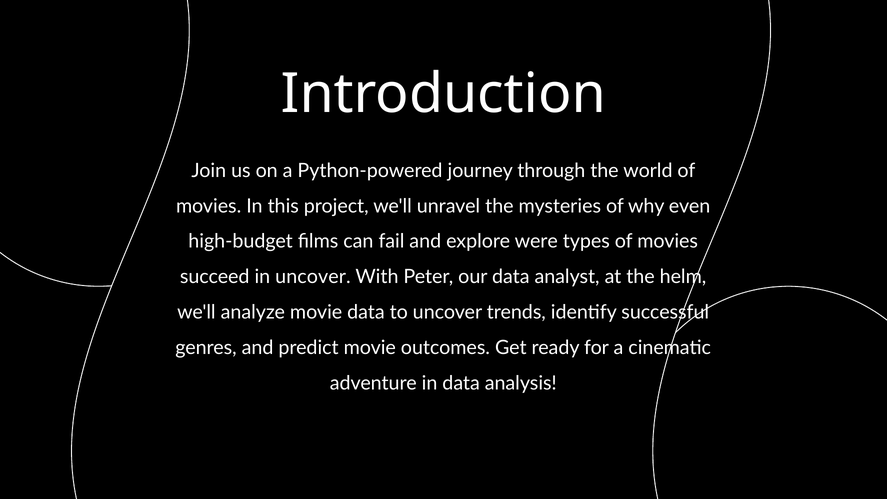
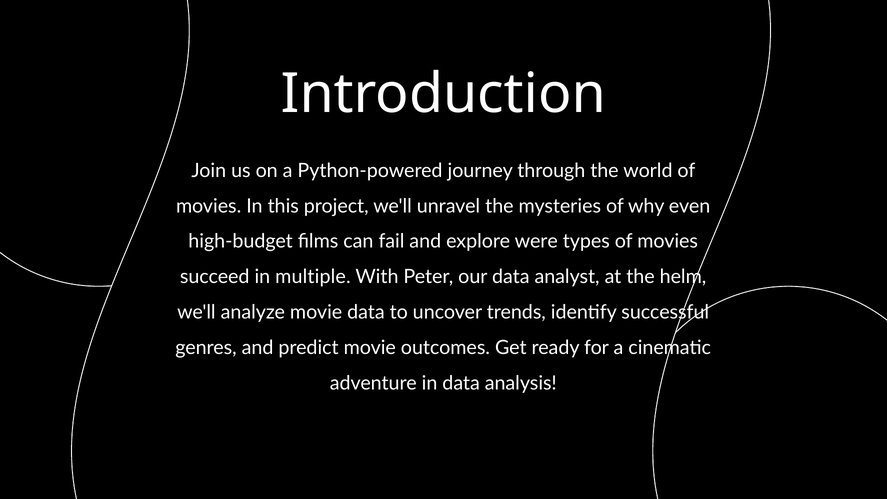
in uncover: uncover -> multiple (313, 277)
